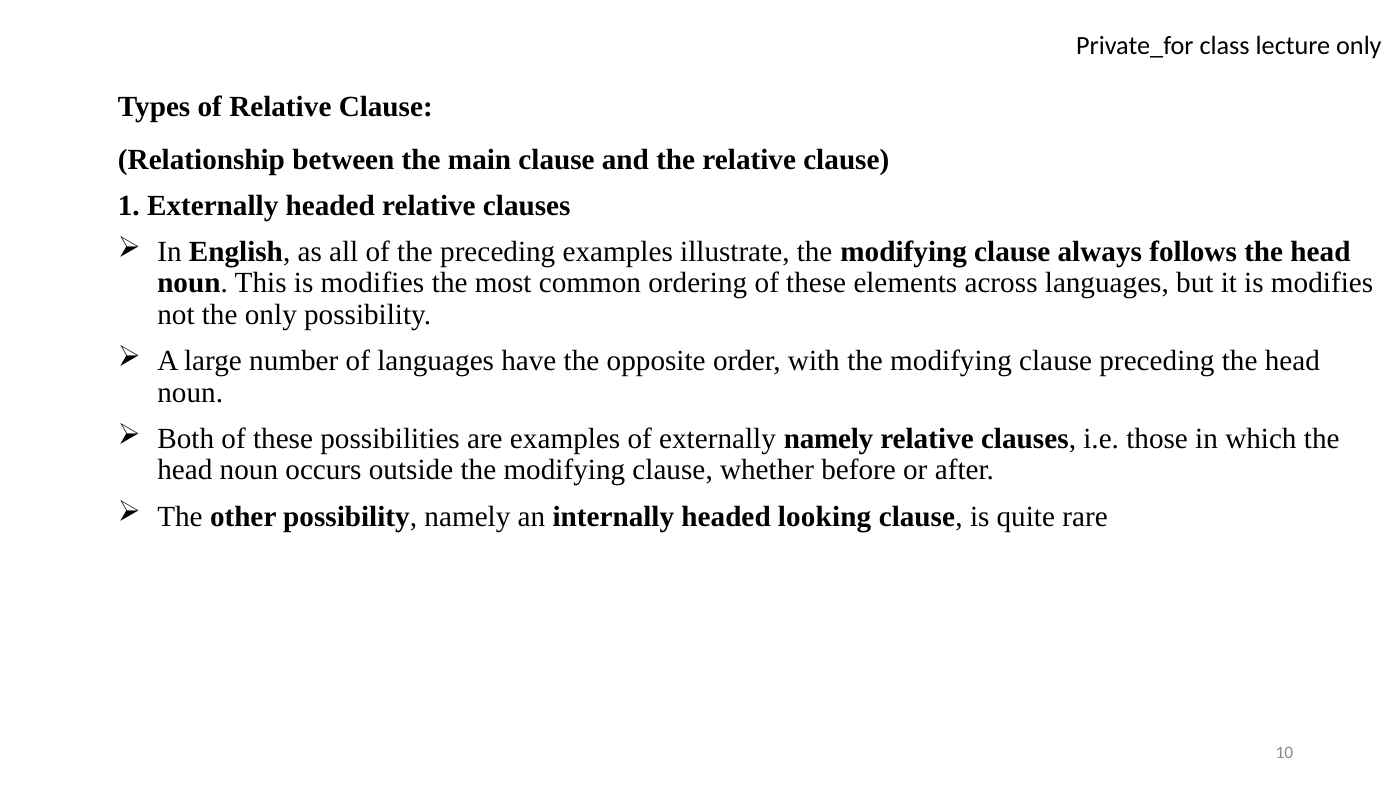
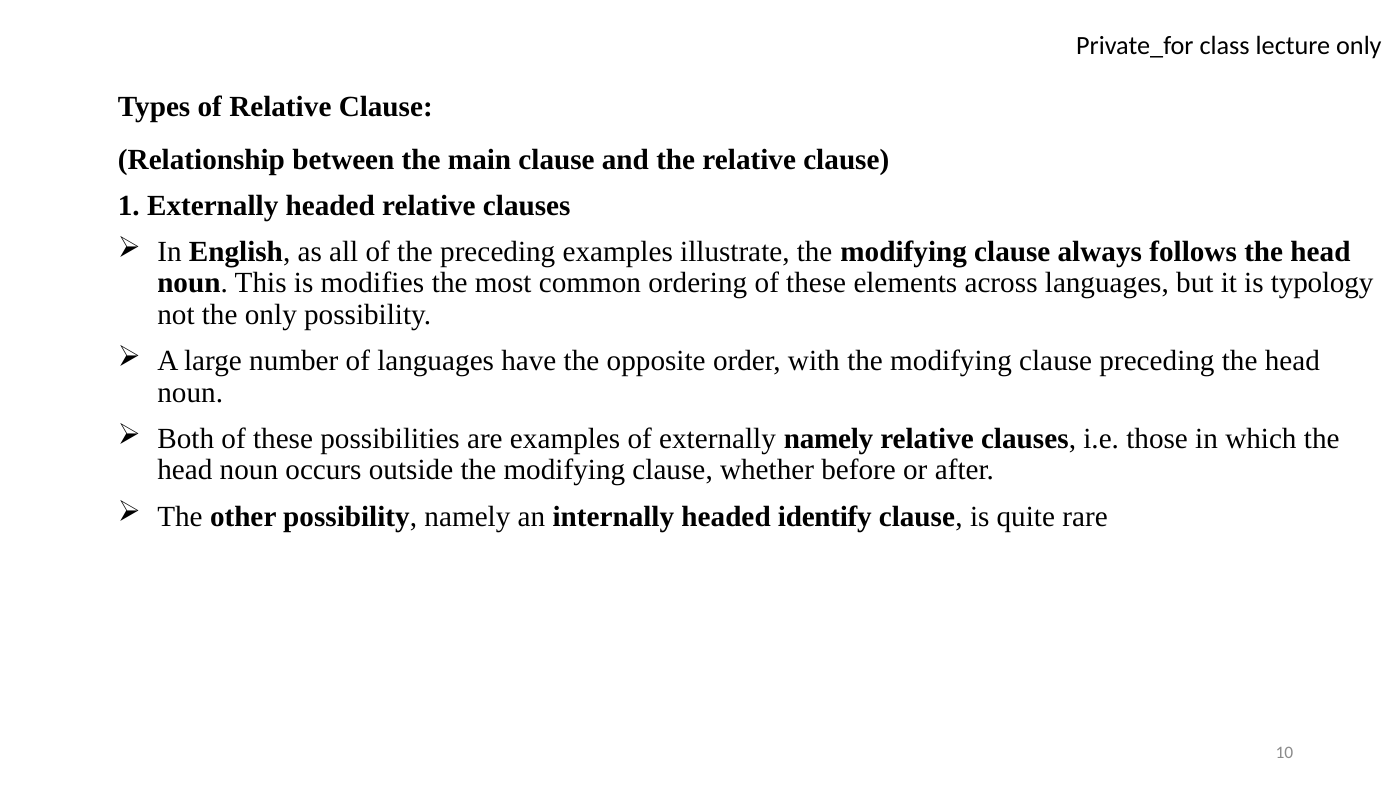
it is modifies: modifies -> typology (1322, 283)
looking: looking -> identify (825, 516)
